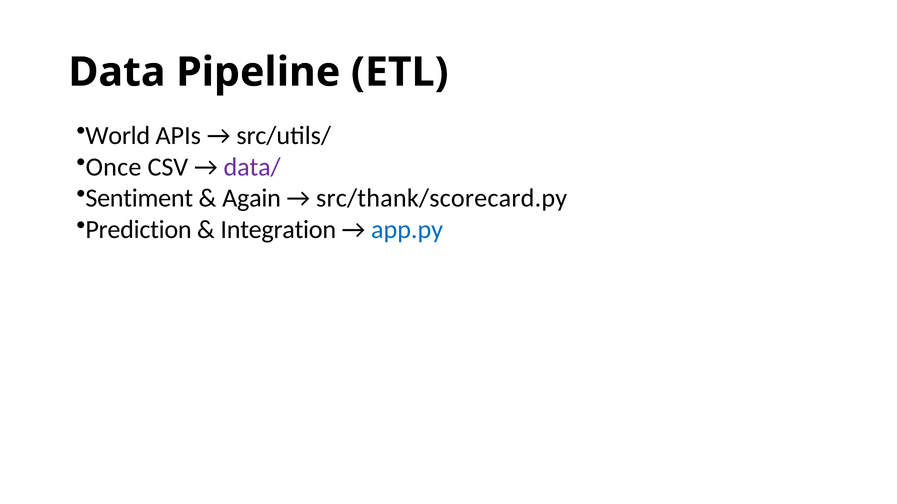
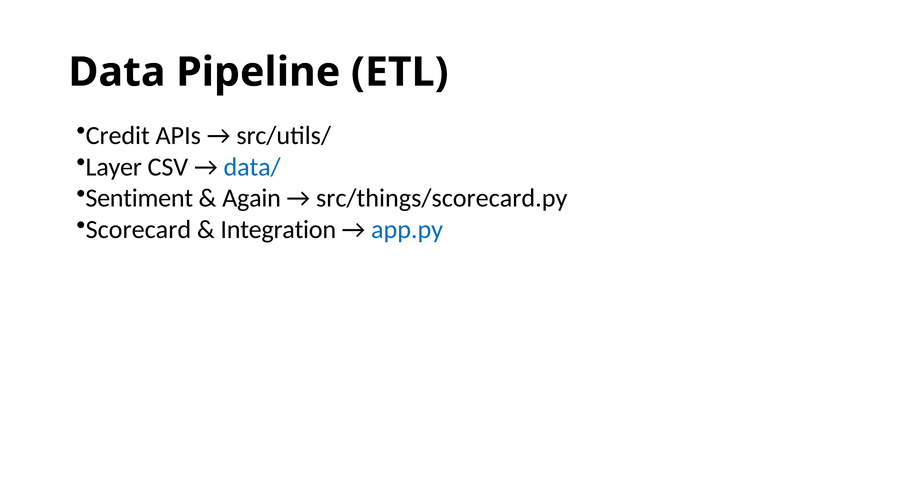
World: World -> Credit (118, 136)
Once: Once -> Layer (114, 167)
data/ colour: purple -> blue (252, 167)
src/thank/scorecard.py: src/thank/scorecard.py -> src/things/scorecard.py (442, 199)
Prediction: Prediction -> Scorecard (138, 230)
